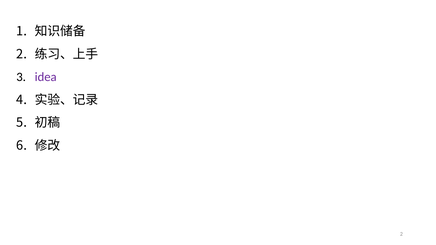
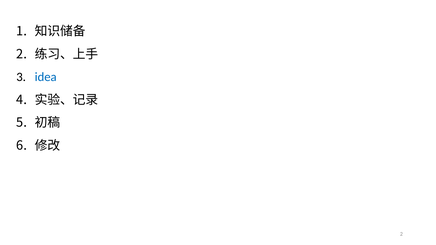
idea colour: purple -> blue (46, 77)
